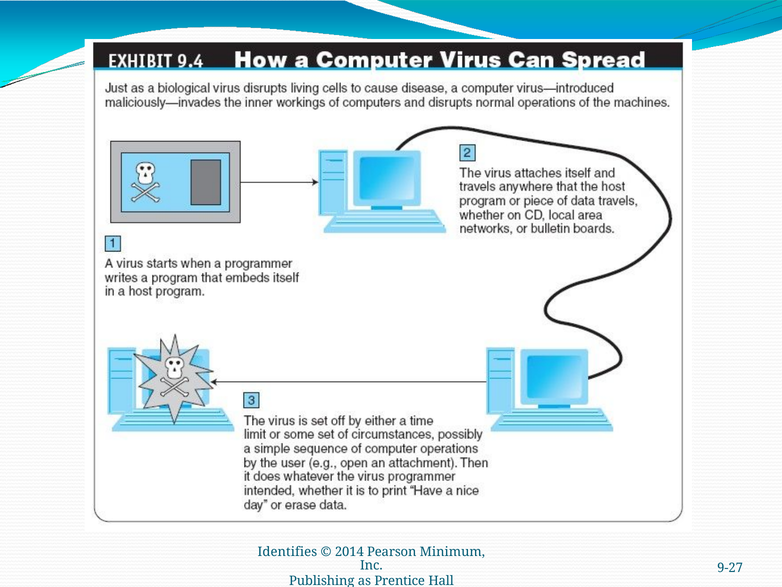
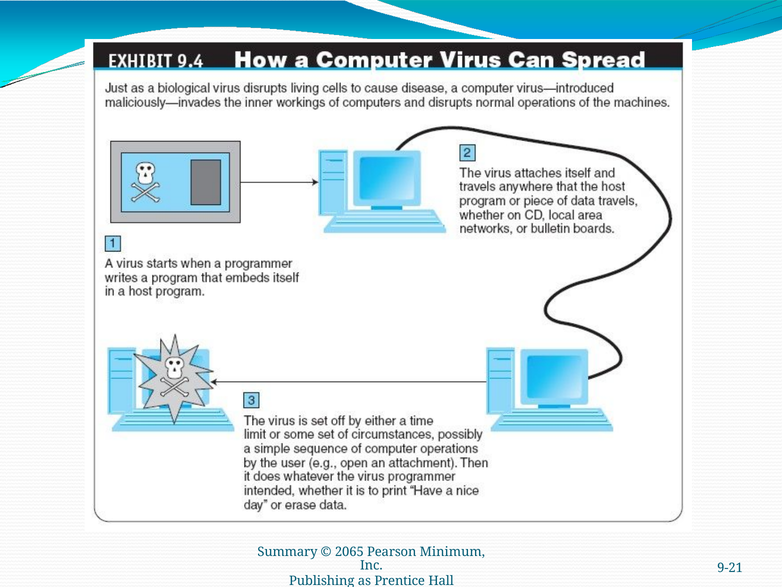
Identifies: Identifies -> Summary (287, 552)
2014: 2014 -> 2065 (349, 552)
9-27: 9-27 -> 9-21 (730, 567)
